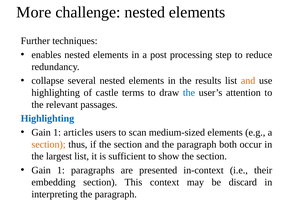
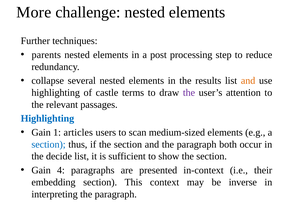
enables: enables -> parents (46, 55)
the colour: blue -> purple (189, 92)
section colour: orange -> blue (49, 144)
largest: largest -> decide (59, 156)
1: 1 -> 4 (61, 170)
discard: discard -> inverse (243, 182)
